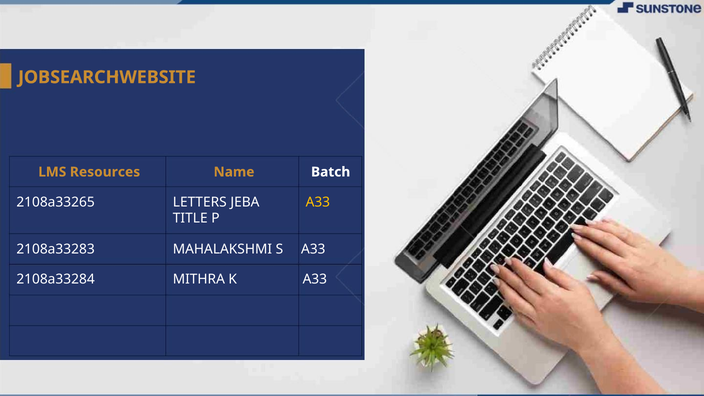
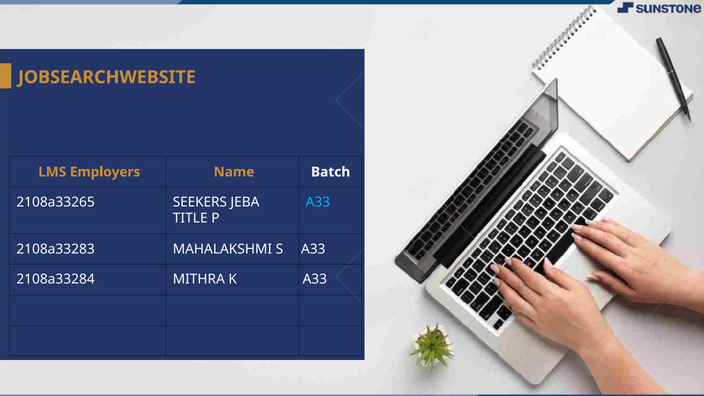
Resources: Resources -> Employers (105, 172)
LETTERS: LETTERS -> SEEKERS (200, 202)
A33 colour: yellow -> light blue (318, 202)
